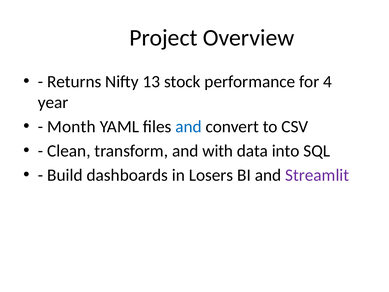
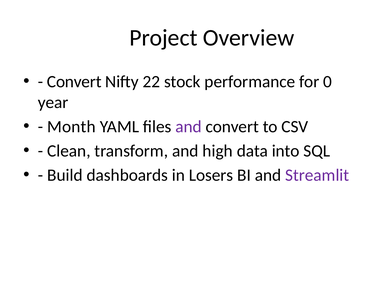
Returns: Returns -> Convert (74, 82)
13: 13 -> 22 (151, 82)
4: 4 -> 0 (328, 82)
and colour: blue -> purple (189, 127)
with: with -> high (218, 151)
